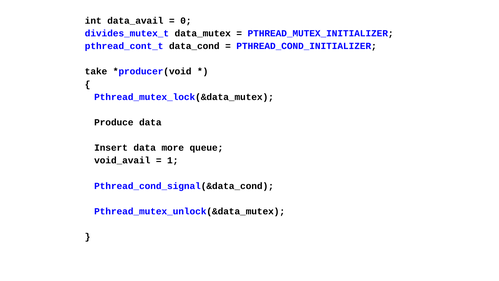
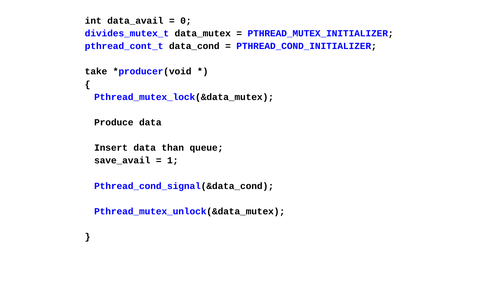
more: more -> than (173, 148)
void_avail: void_avail -> save_avail (122, 160)
